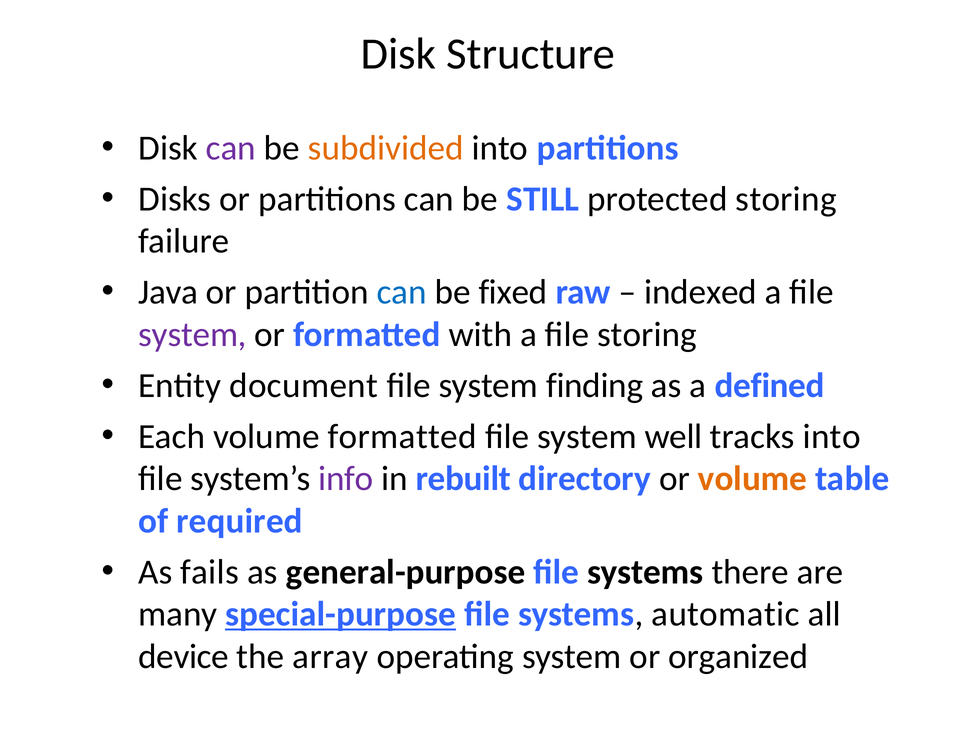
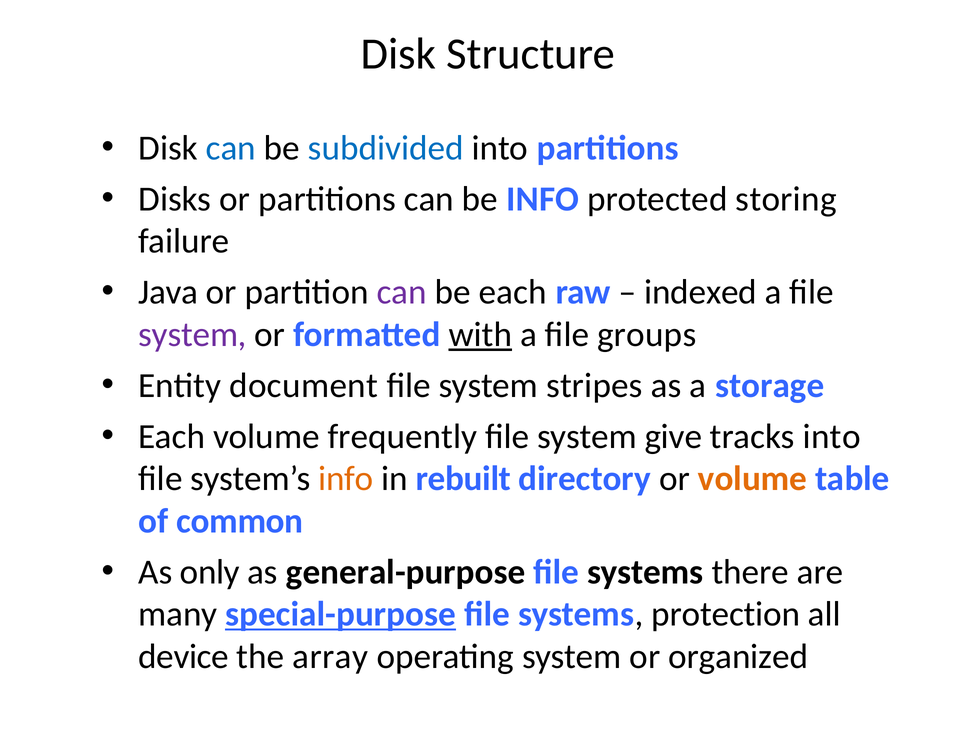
can colour: purple -> blue (231, 148)
subdivided colour: orange -> blue (386, 148)
be STILL: STILL -> INFO (543, 199)
can colour: blue -> purple (402, 292)
be fixed: fixed -> each (513, 292)
with underline: none -> present (480, 335)
file storing: storing -> groups (647, 335)
finding: finding -> stripes (594, 385)
defined: defined -> storage (770, 385)
volume formatted: formatted -> frequently (402, 436)
well: well -> give (673, 436)
info colour: purple -> orange (346, 479)
required: required -> common (240, 521)
fails: fails -> only (210, 572)
automatic: automatic -> protection (726, 614)
